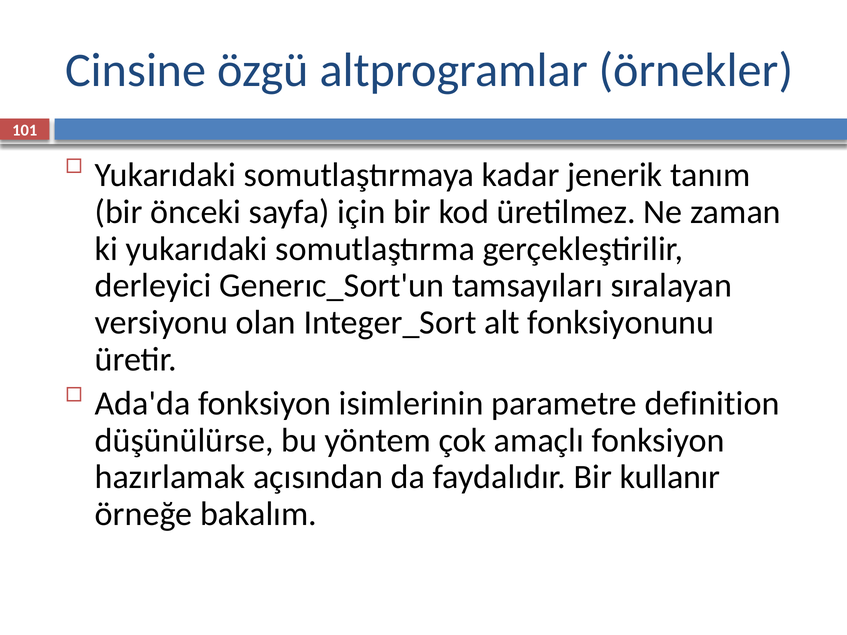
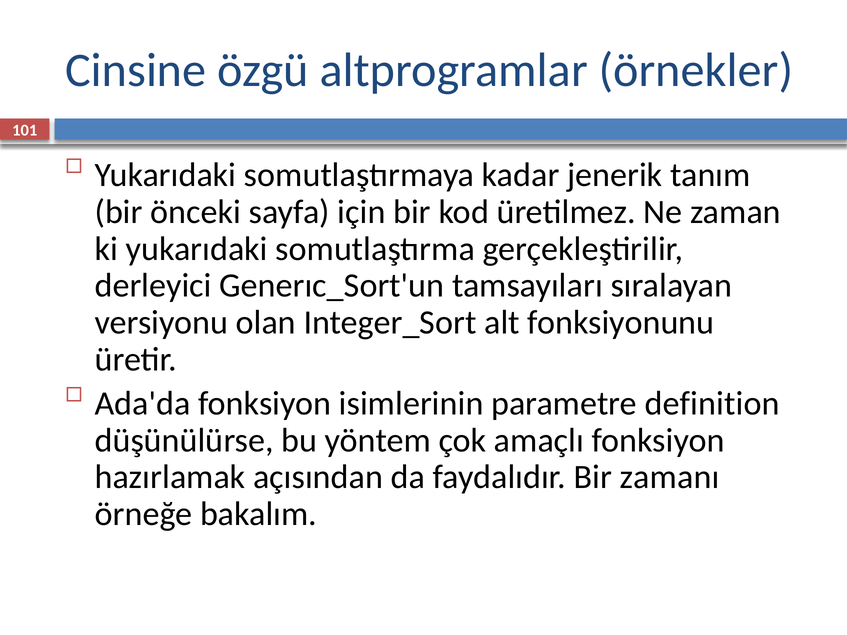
kullanır: kullanır -> zamanı (670, 477)
